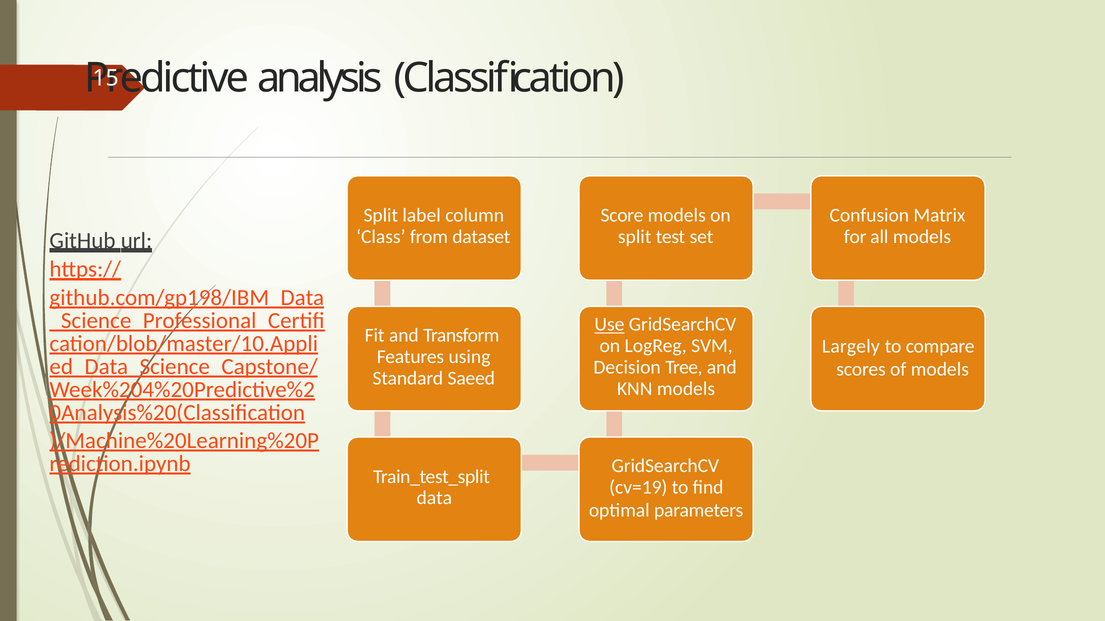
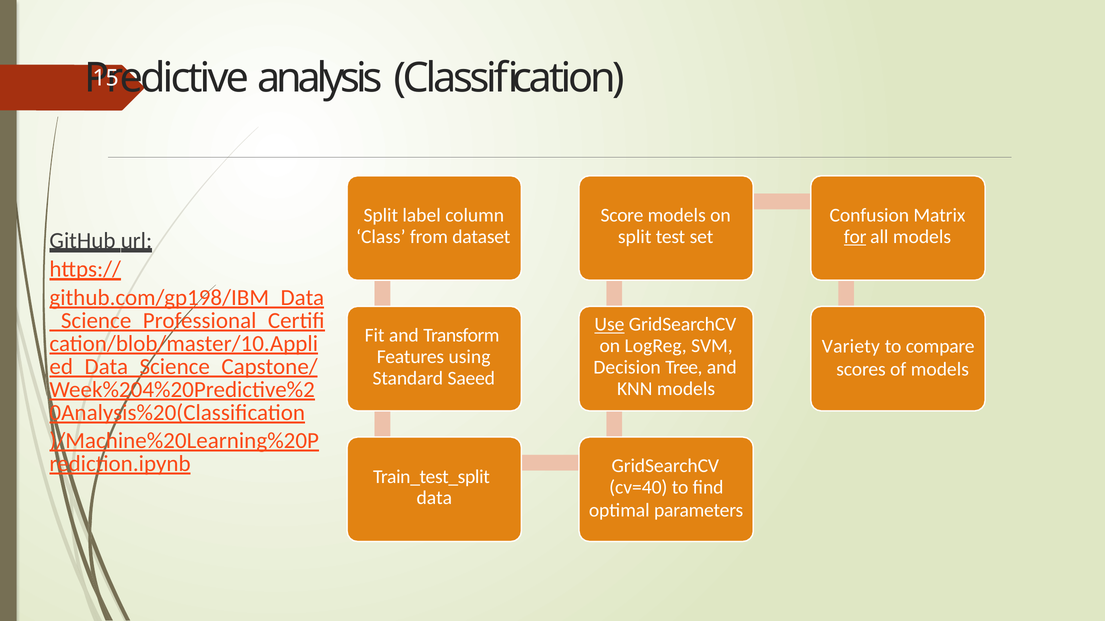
for underline: none -> present (855, 237)
Largely: Largely -> Variety (851, 346)
cv=19: cv=19 -> cv=40 (638, 488)
